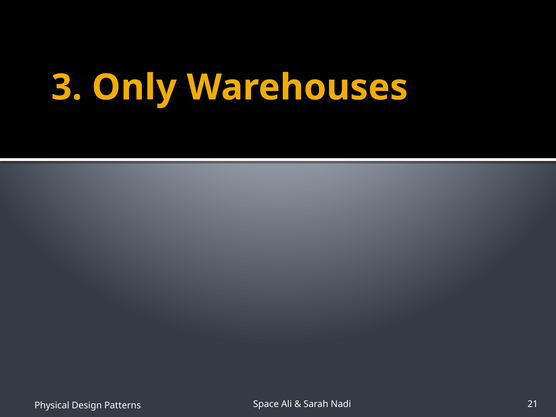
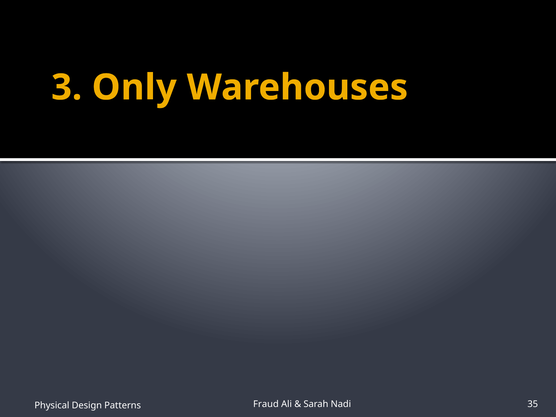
Space: Space -> Fraud (266, 404)
21: 21 -> 35 (533, 404)
